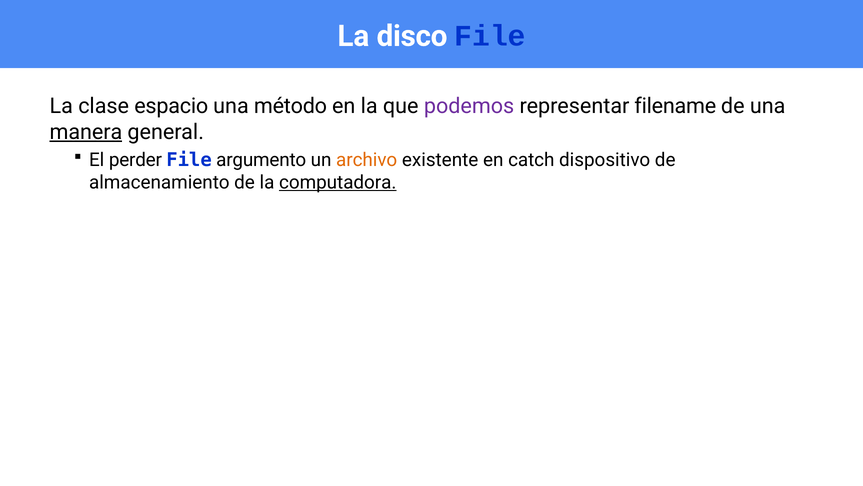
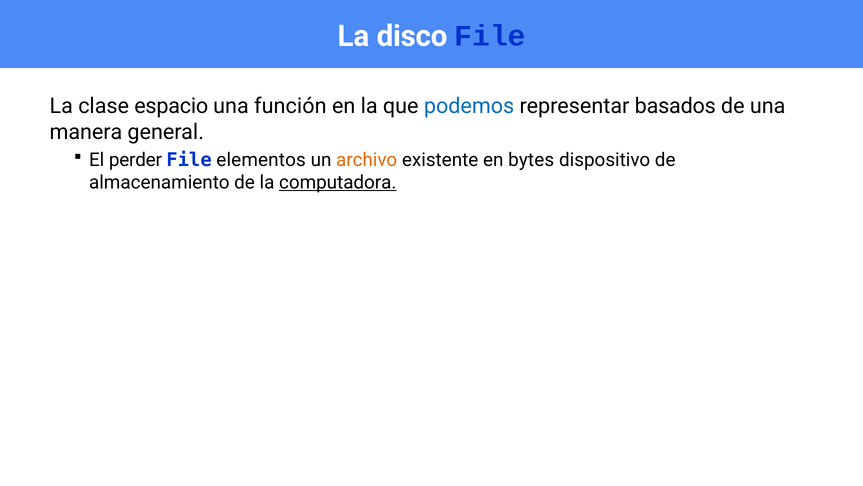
método: método -> función (290, 106)
podemos colour: purple -> blue (469, 106)
filename: filename -> basados (675, 106)
manera underline: present -> none (86, 132)
argumento: argumento -> elementos (261, 160)
catch: catch -> bytes (531, 160)
